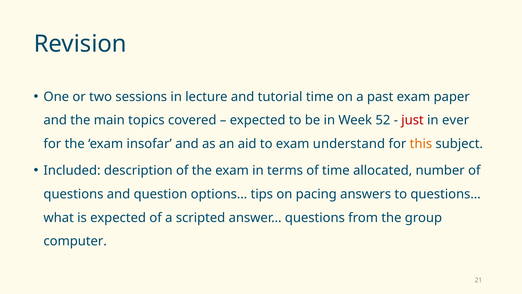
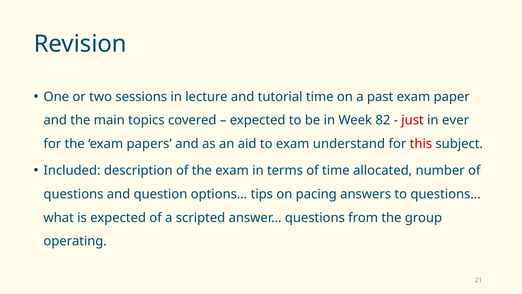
52: 52 -> 82 (383, 120)
insofar: insofar -> papers (149, 144)
this colour: orange -> red (421, 144)
computer: computer -> operating (75, 241)
